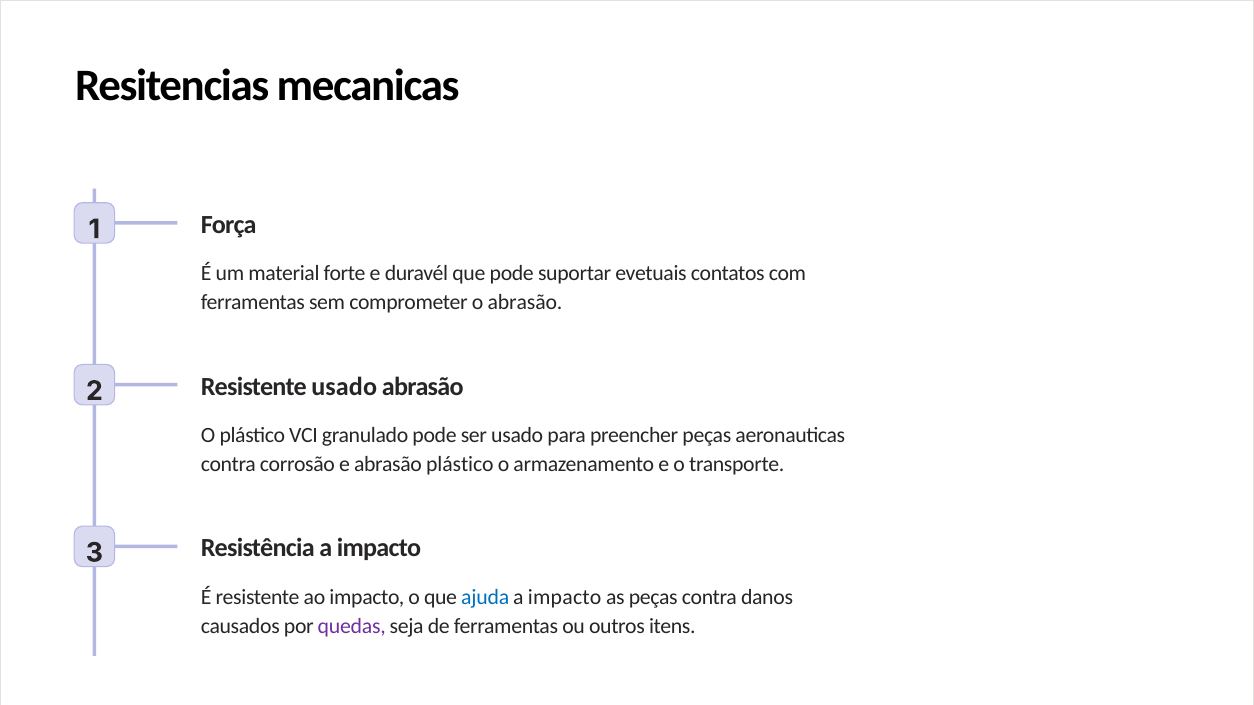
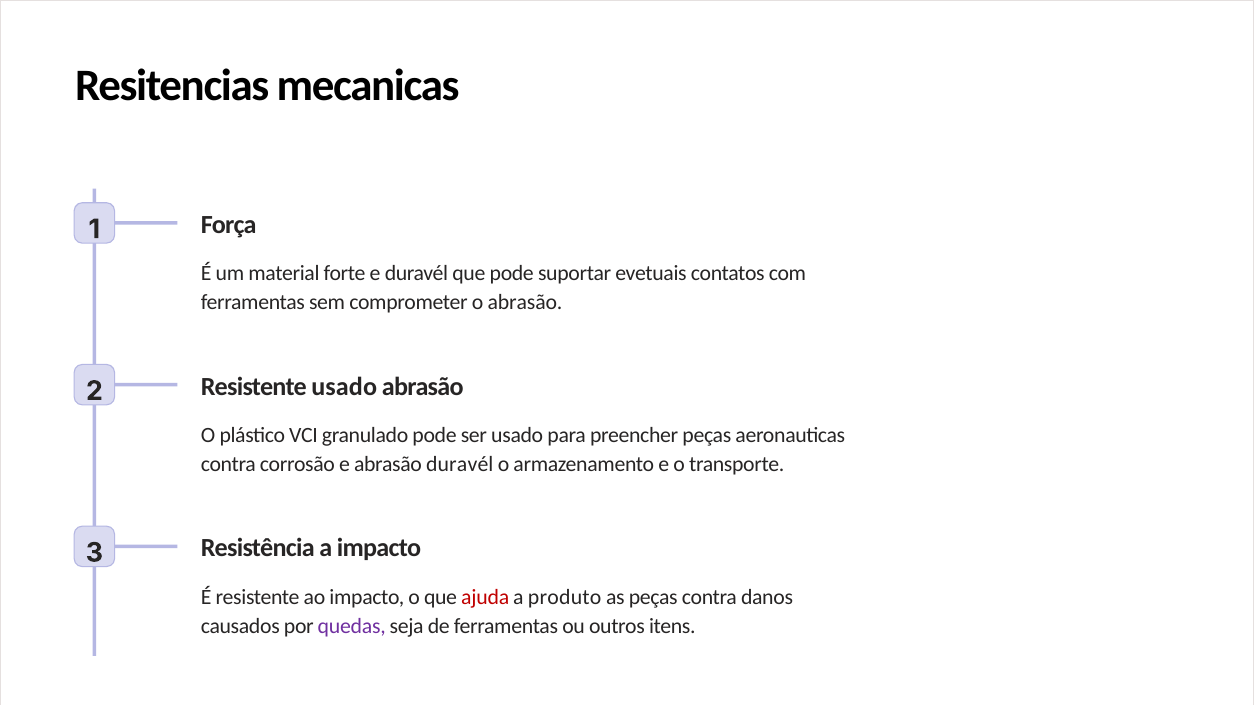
abrasão plástico: plástico -> duravél (460, 464)
ajuda colour: blue -> red (485, 598)
impacto: impacto -> produto (565, 598)
